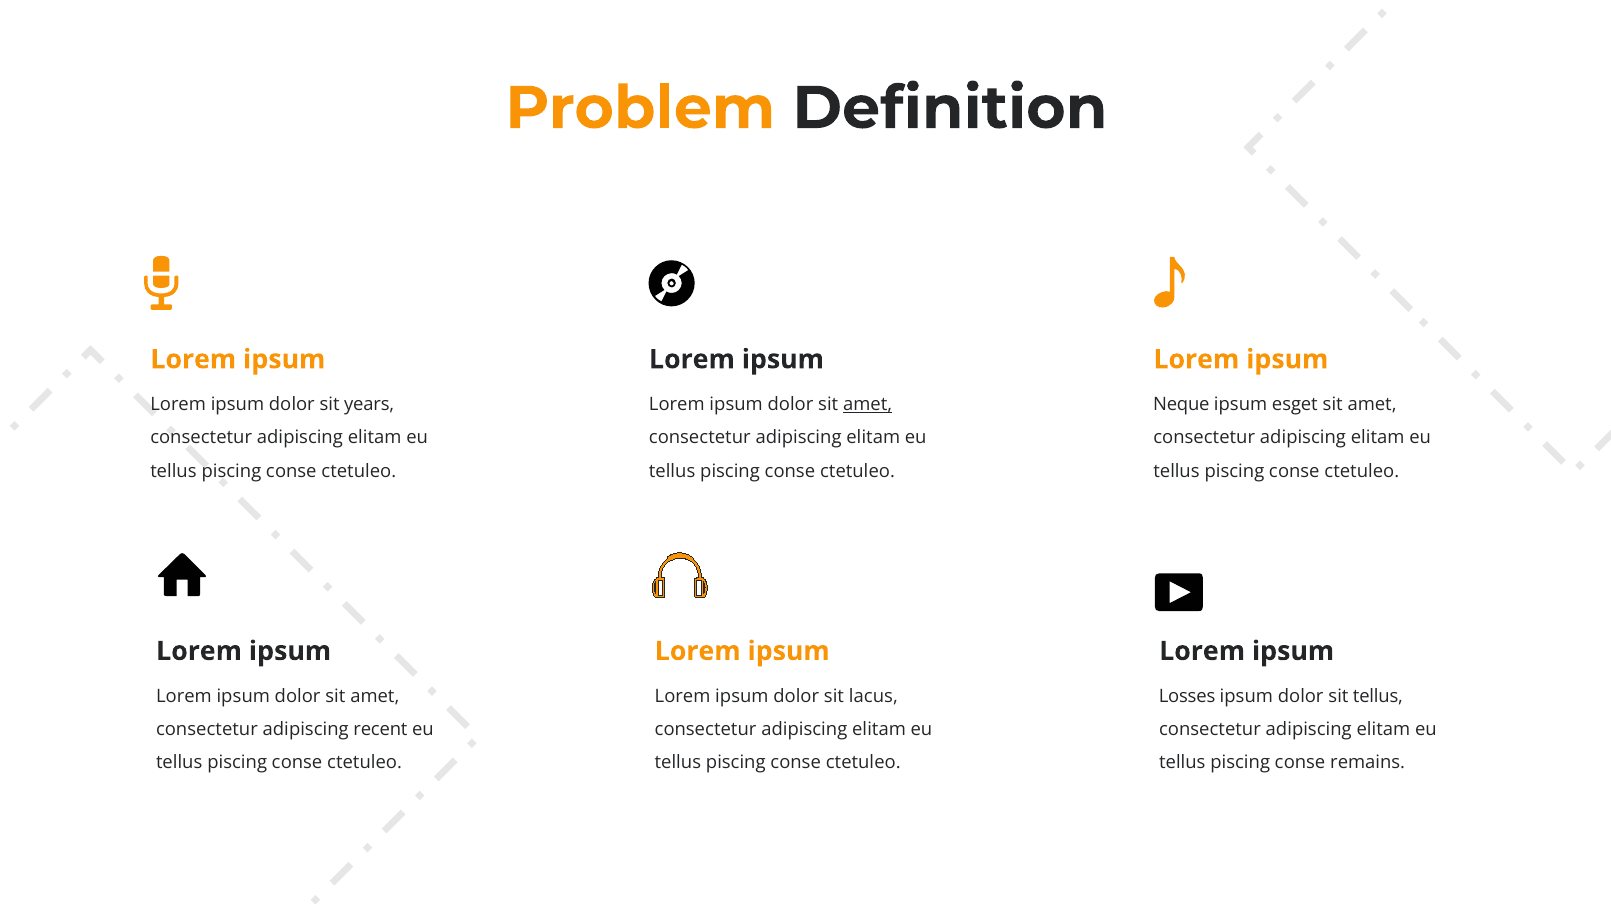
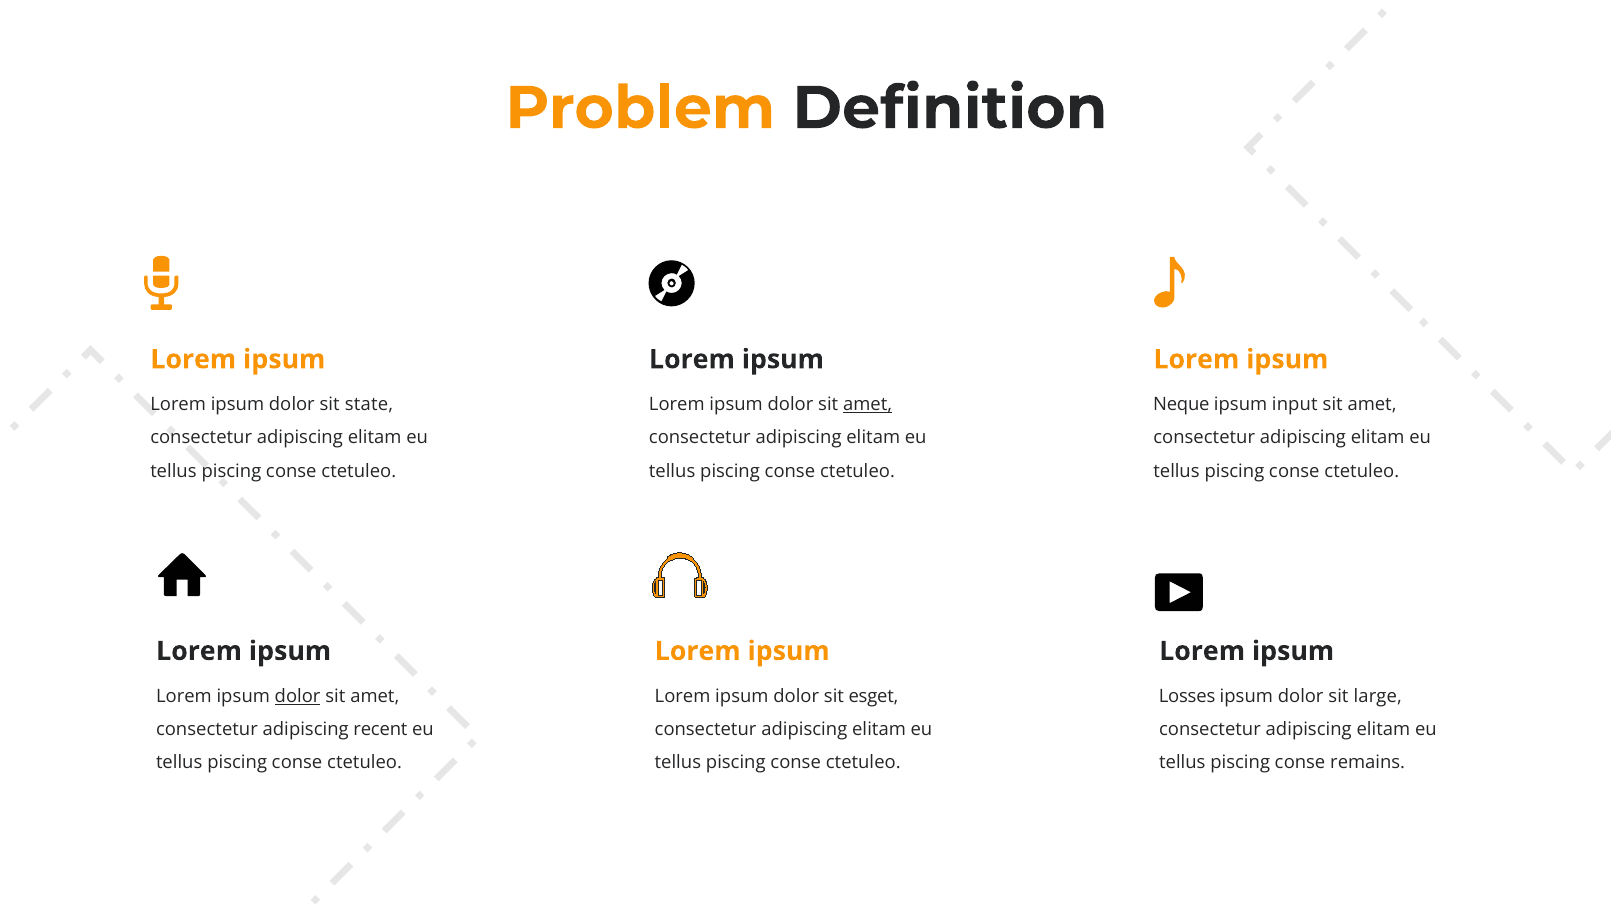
years: years -> state (369, 405)
esget: esget -> input (1295, 405)
dolor underline: none -> present (298, 696)
lacus: lacus -> esget (874, 696)
sit tellus: tellus -> large (1378, 696)
